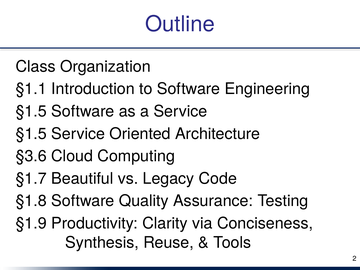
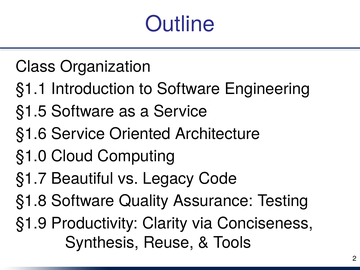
§1.5: §1.5 -> §1.6 (31, 134)
§3.6: §3.6 -> §1.0 (31, 156)
